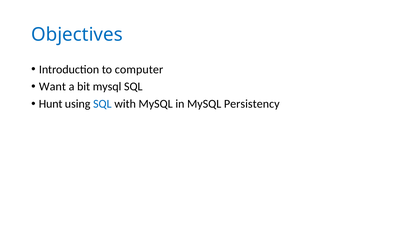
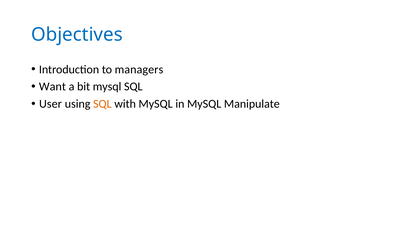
computer: computer -> managers (139, 69)
Hunt: Hunt -> User (50, 104)
SQL colour: blue -> orange (102, 104)
Persistency: Persistency -> Manipulate (252, 104)
